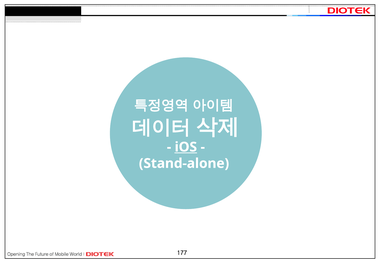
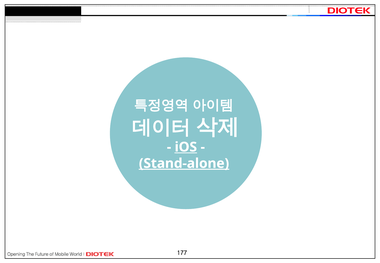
Stand-alone underline: none -> present (184, 163)
